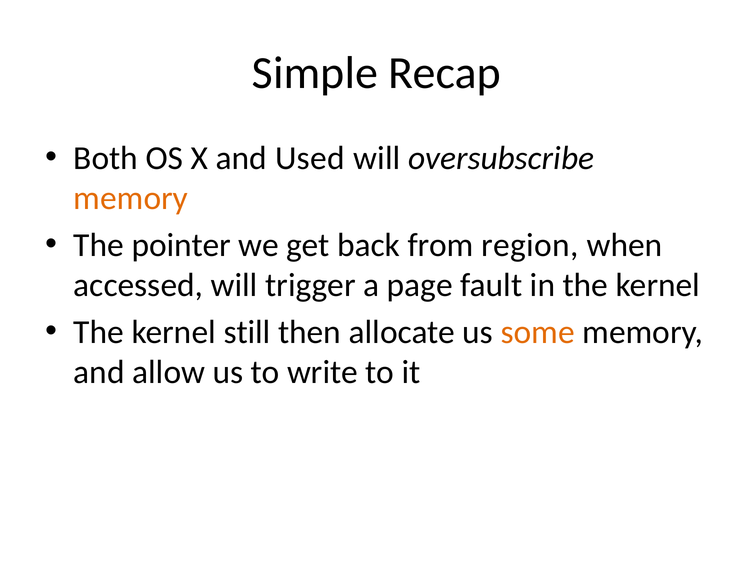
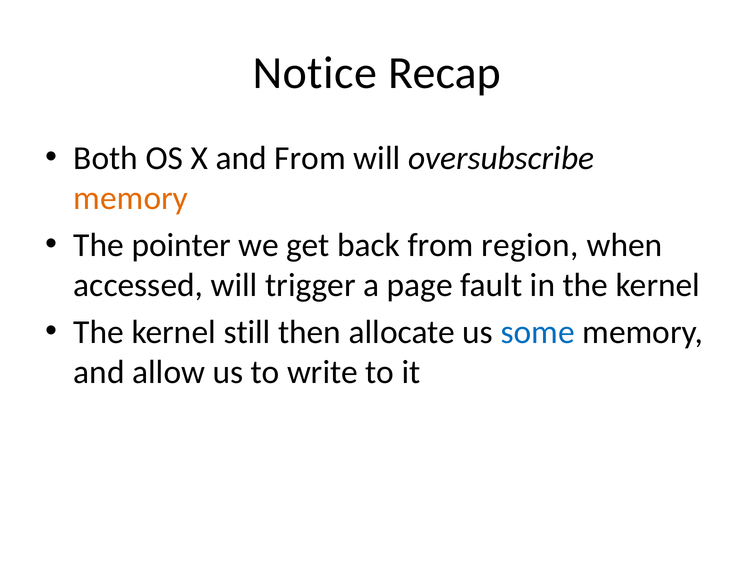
Simple: Simple -> Notice (315, 73)
and Used: Used -> From (310, 158)
some colour: orange -> blue (538, 332)
